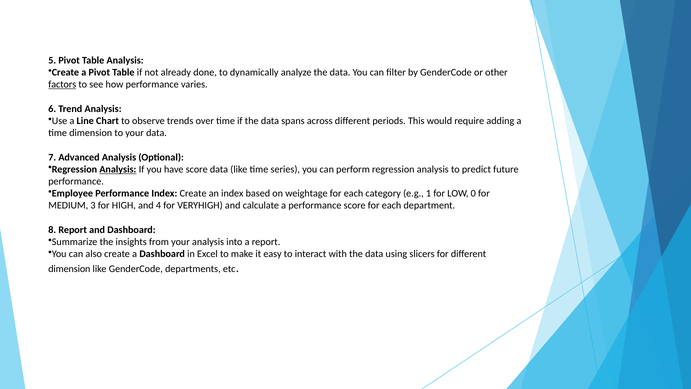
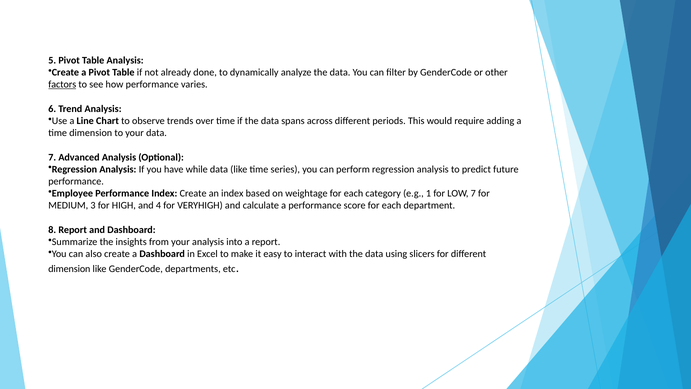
Analysis underline: present -> none (118, 169)
have score: score -> while (197, 169)
LOW 0: 0 -> 7 (473, 193)
